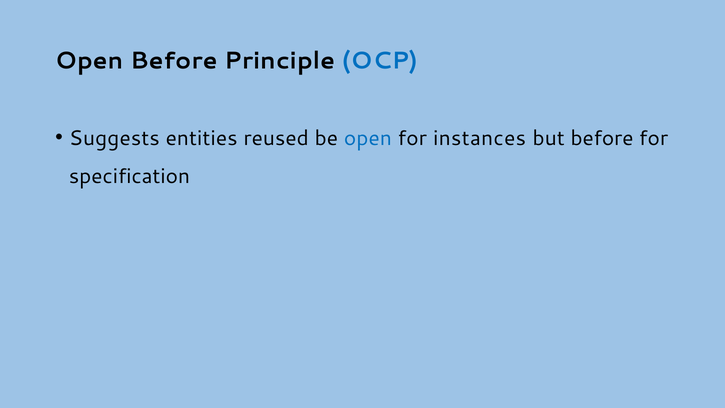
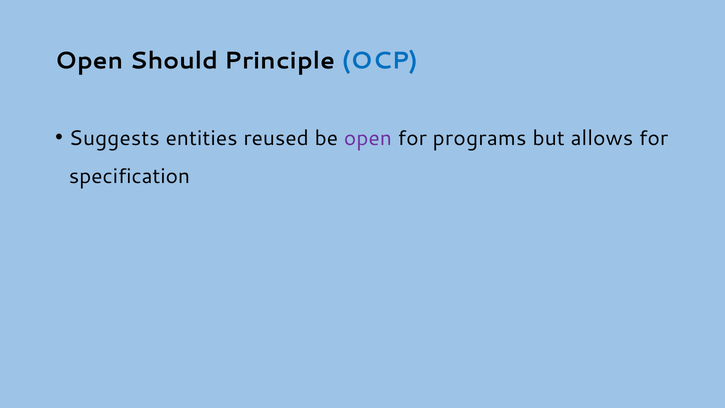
Open Before: Before -> Should (174, 61)
open colour: blue -> purple (368, 138)
instances: instances -> programs (480, 138)
but before: before -> allows (602, 138)
